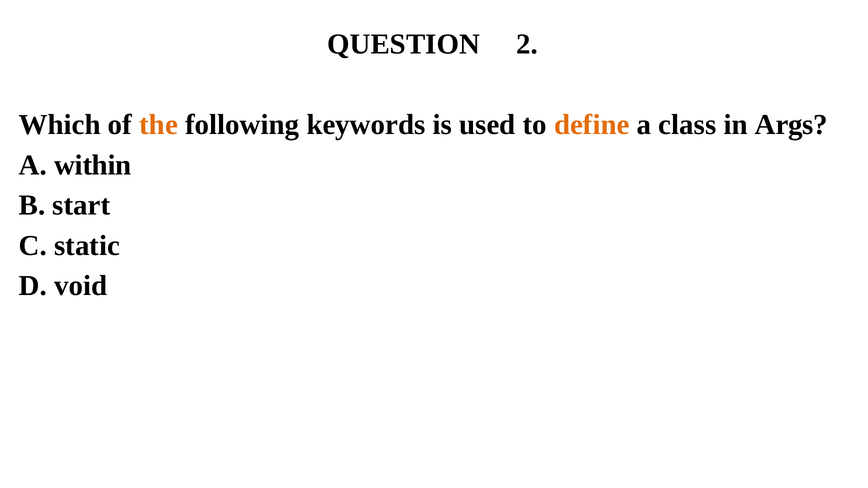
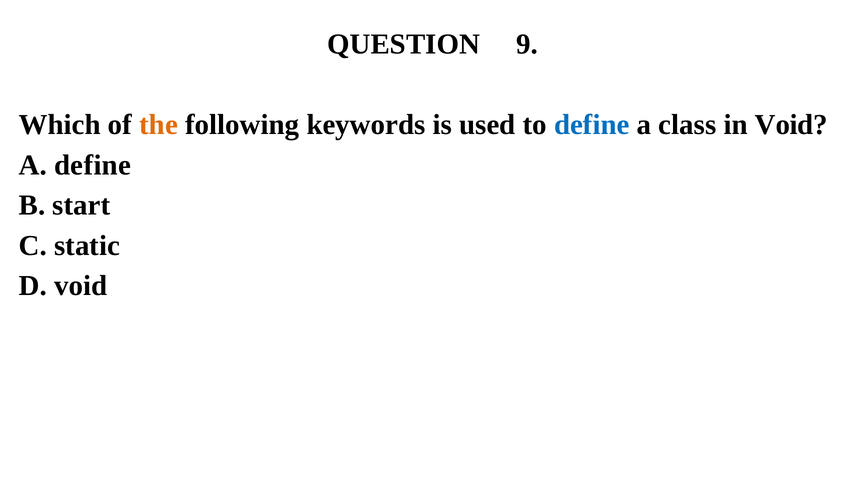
2: 2 -> 9 (527, 44)
define colour: orange -> blue (592, 125)
in Args: Args -> Void (791, 125)
A within: within -> define (93, 165)
